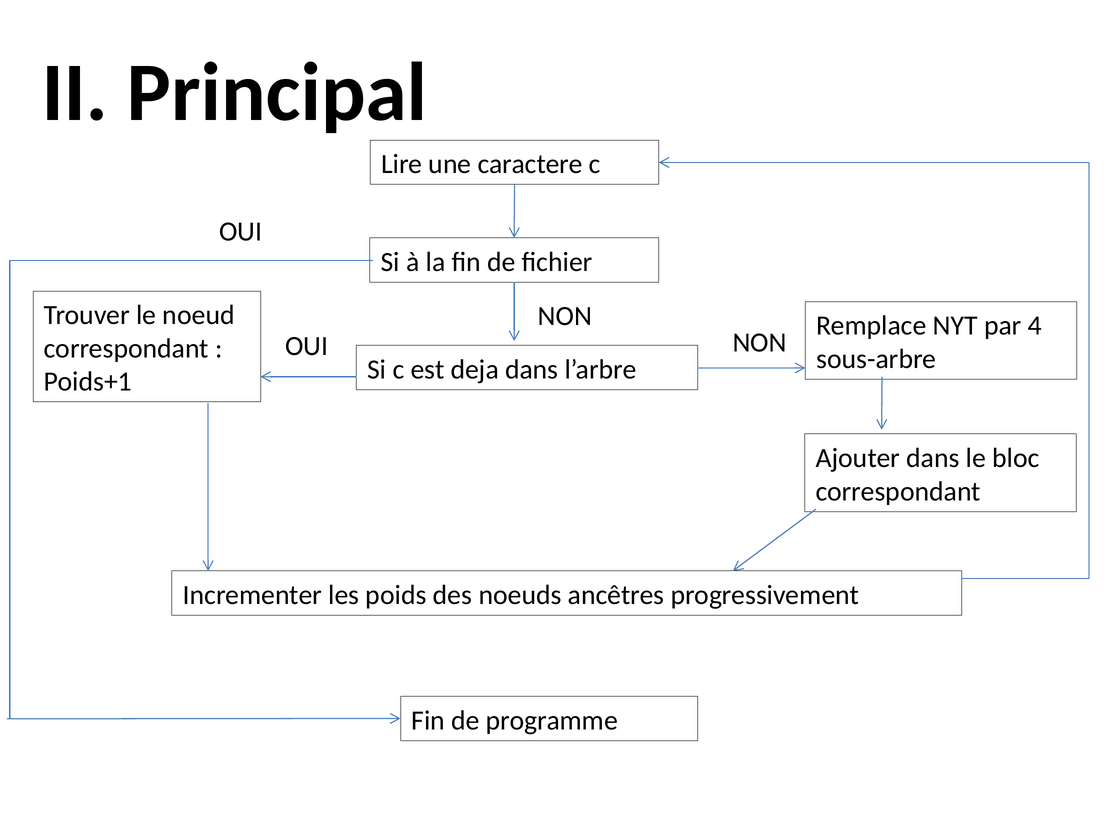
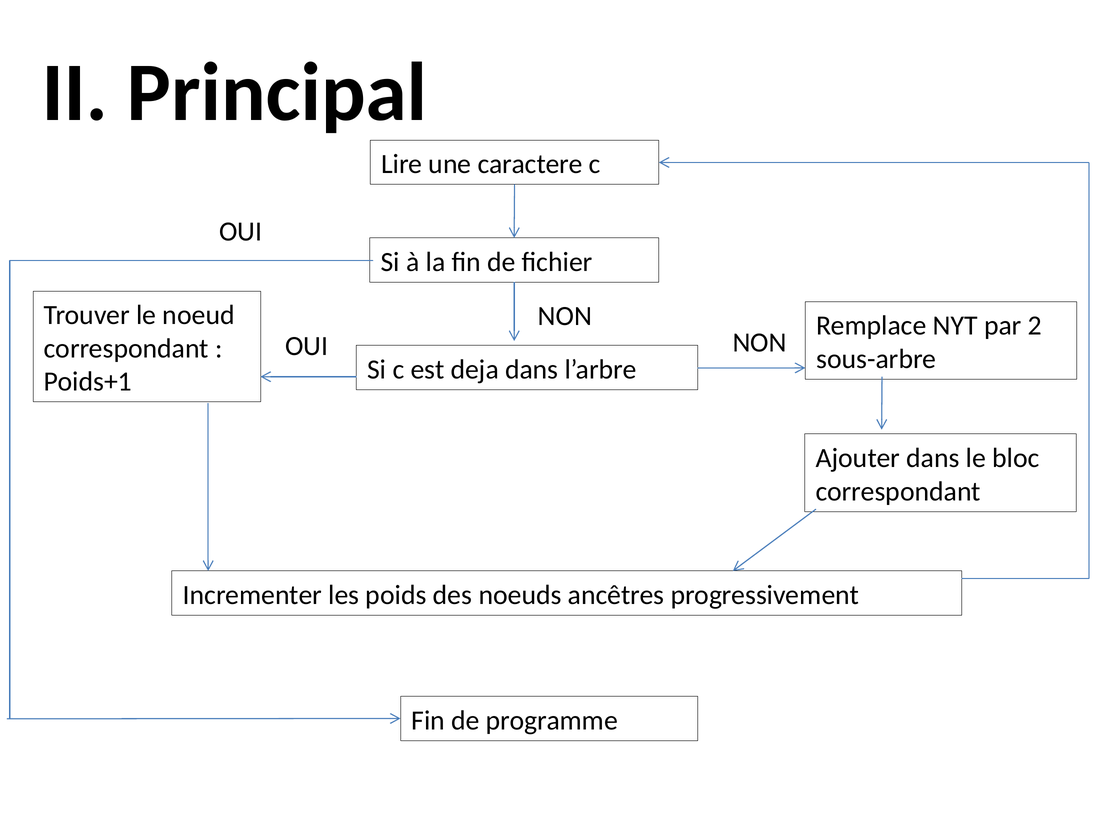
4: 4 -> 2 (1035, 326)
